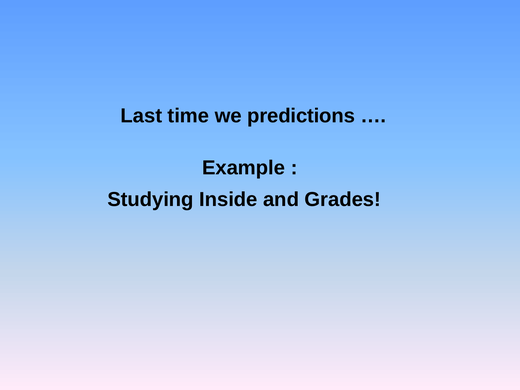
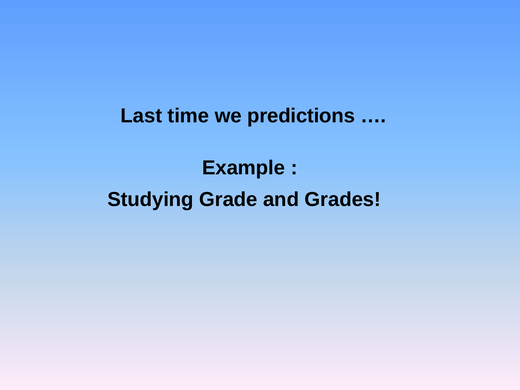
Inside: Inside -> Grade (228, 200)
